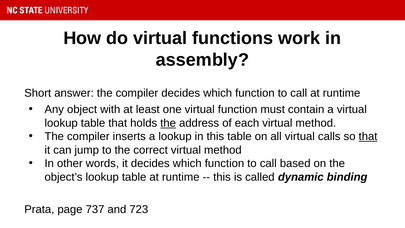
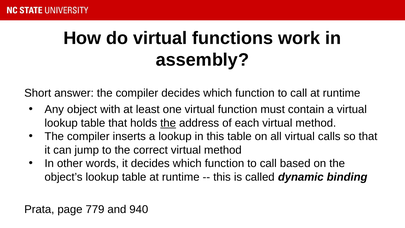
that underline: present -> none (368, 136)
737: 737 -> 779 (95, 209)
723: 723 -> 940 (139, 209)
